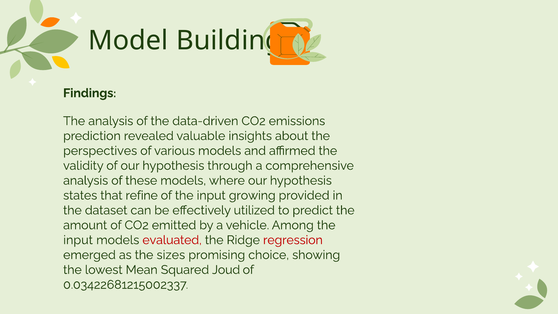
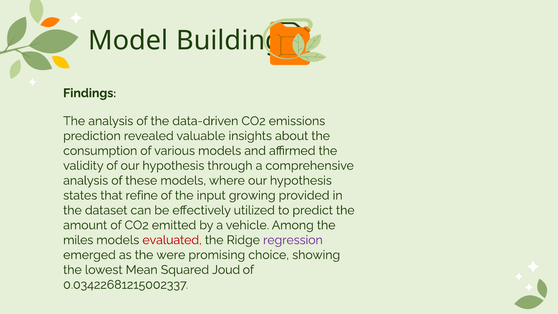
perspectives: perspectives -> consumption (100, 151)
input: input -> miles (78, 240)
regression colour: red -> purple (293, 240)
sizes: sizes -> were (171, 255)
